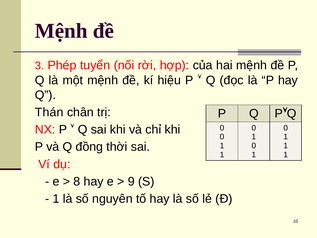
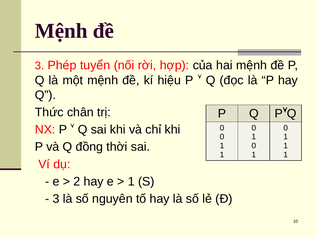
Thán: Thán -> Thức (49, 112)
8: 8 -> 2 (77, 181)
9: 9 -> 1 (131, 181)
1: 1 -> 3 (56, 199)
